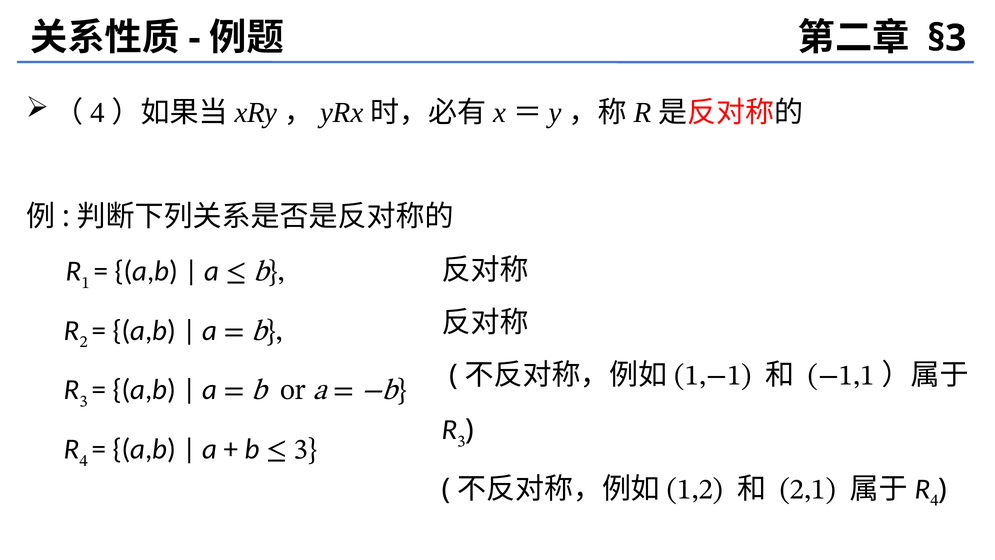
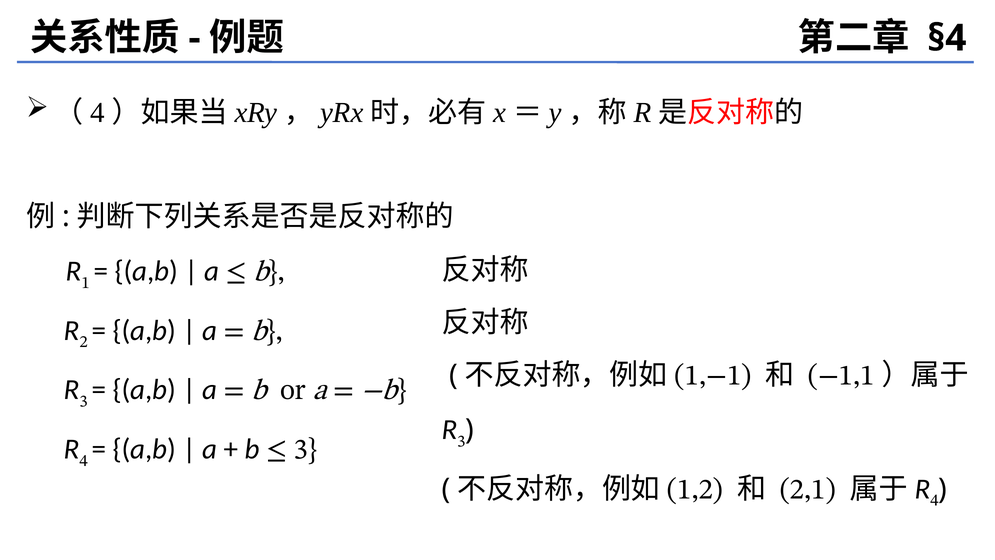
§3: §3 -> §4 (947, 38)
